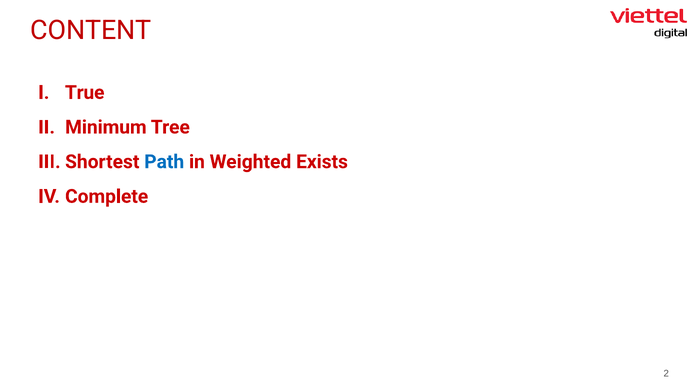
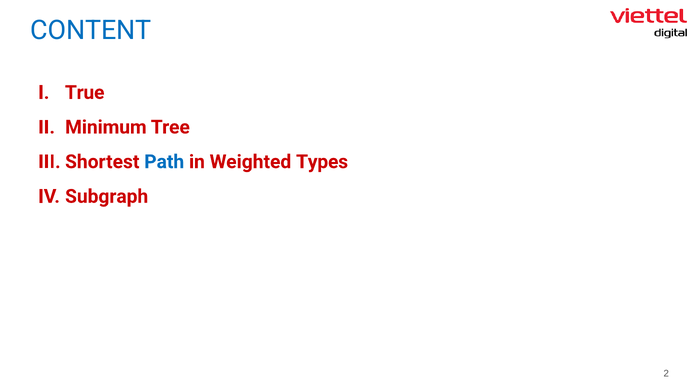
CONTENT colour: red -> blue (91, 30)
Exists: Exists -> Types (322, 162)
Complete: Complete -> Subgraph (107, 197)
